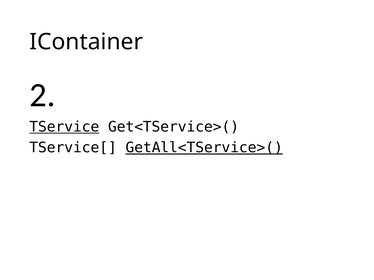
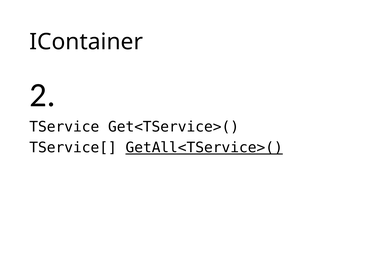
TService underline: present -> none (64, 127)
